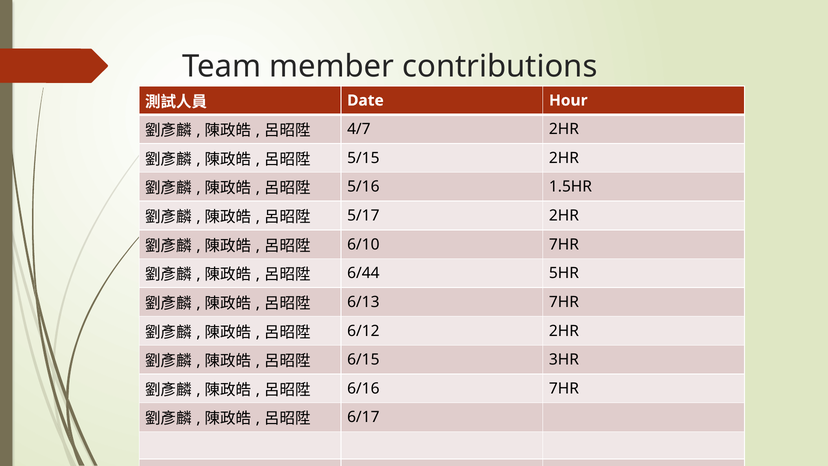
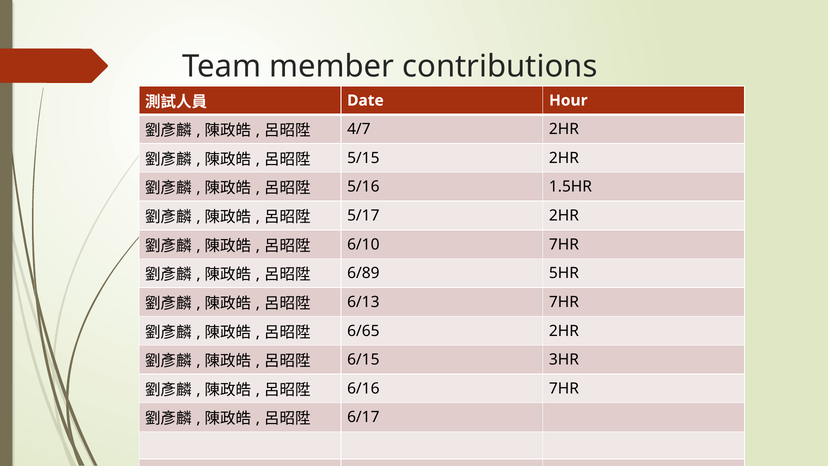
6/44: 6/44 -> 6/89 (363, 273)
6/12: 6/12 -> 6/65 (363, 331)
